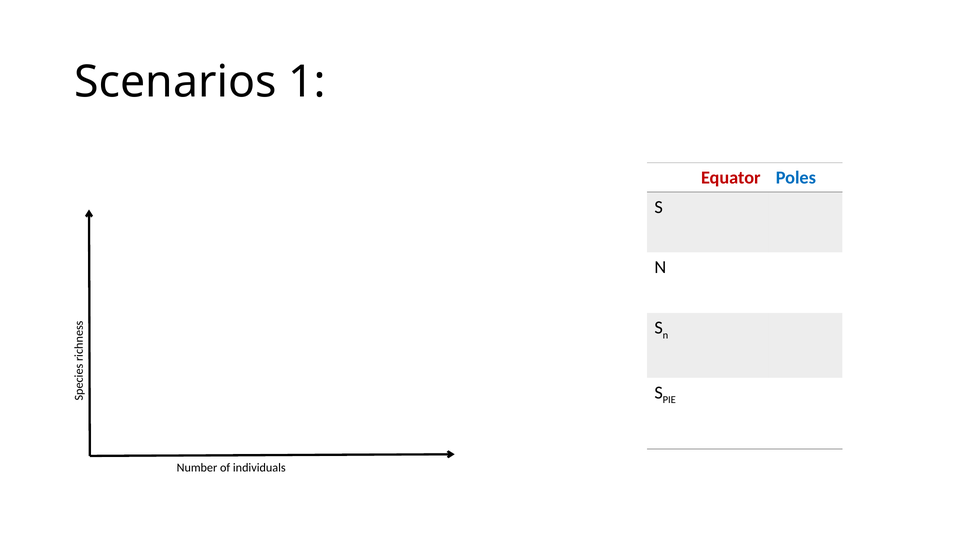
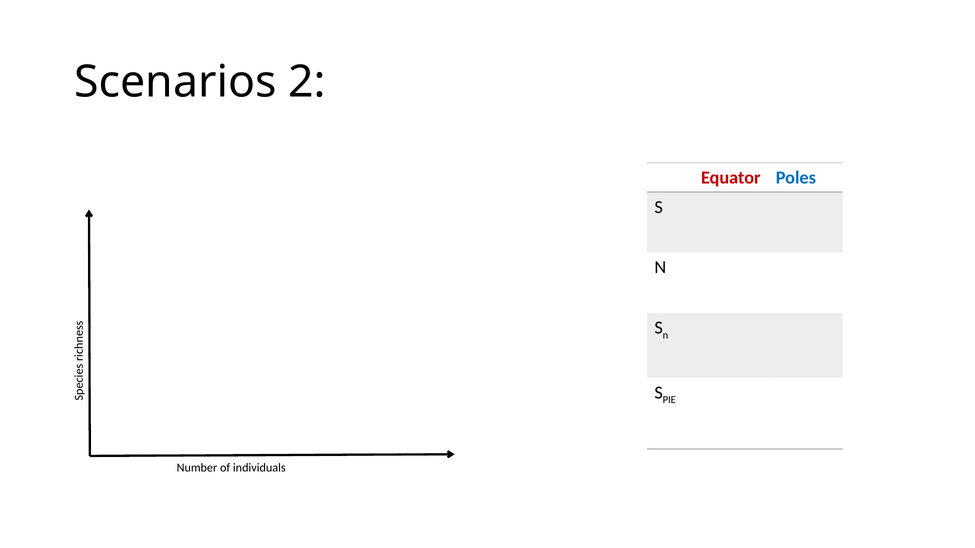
1: 1 -> 2 (307, 82)
